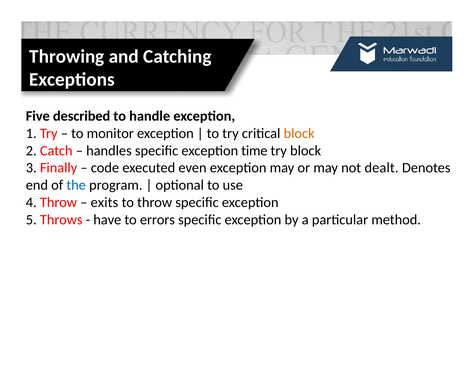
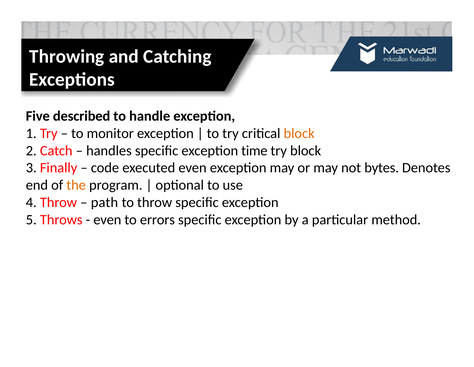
dealt: dealt -> bytes (382, 168)
the colour: blue -> orange (76, 185)
exits: exits -> path (104, 202)
have: have -> even (107, 219)
